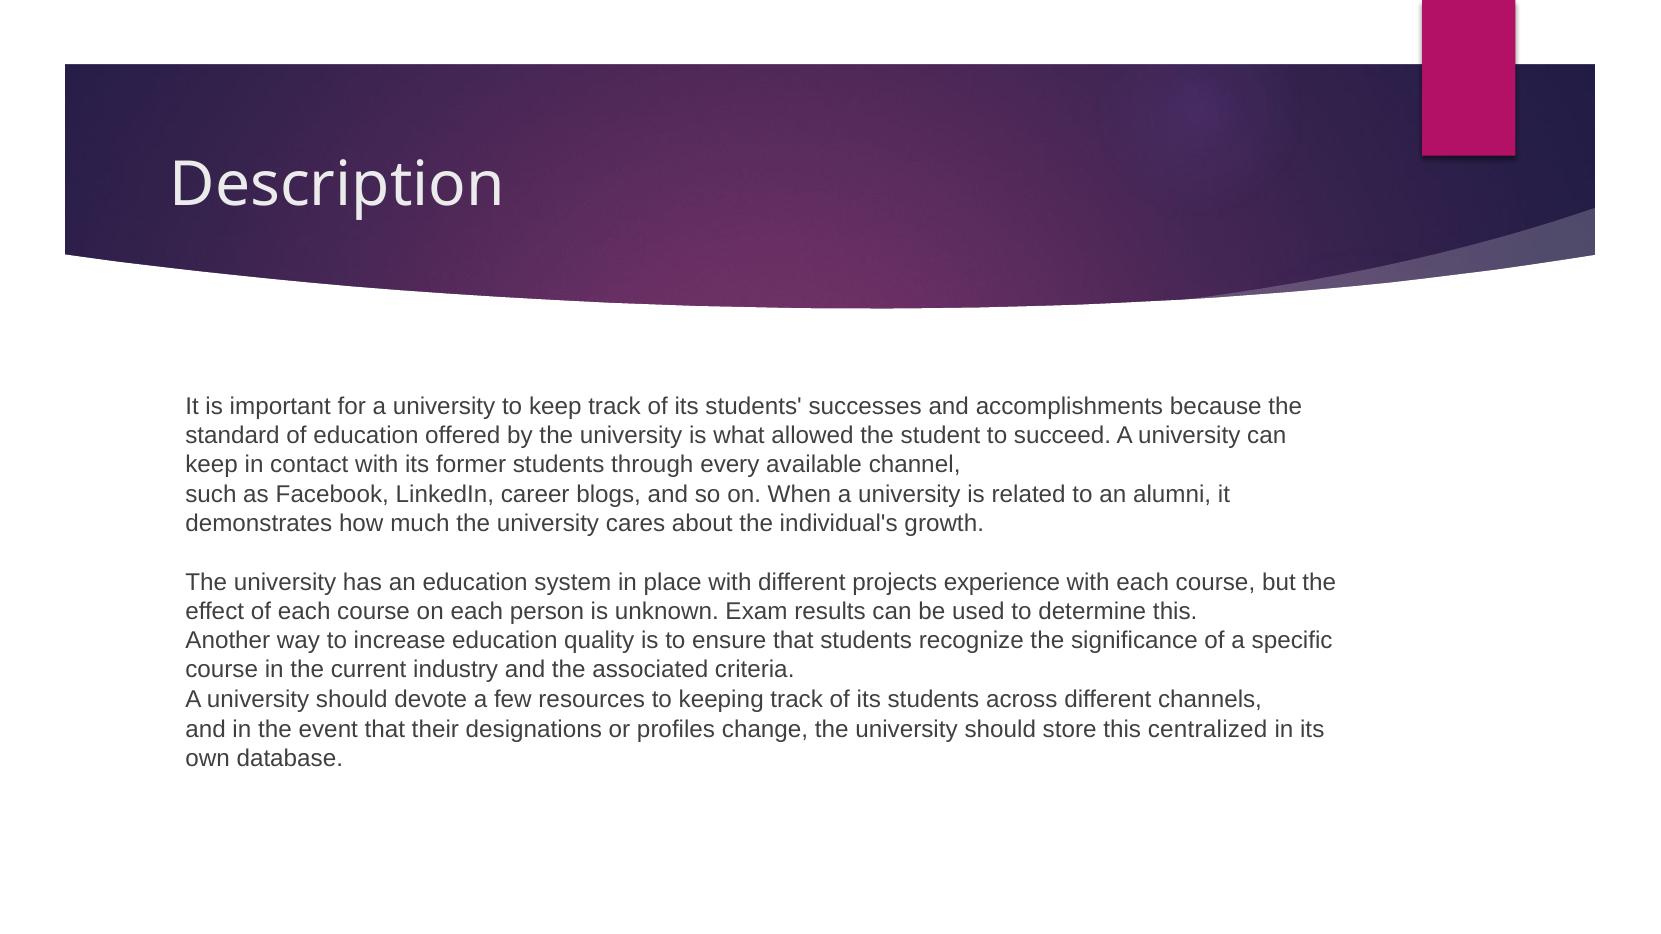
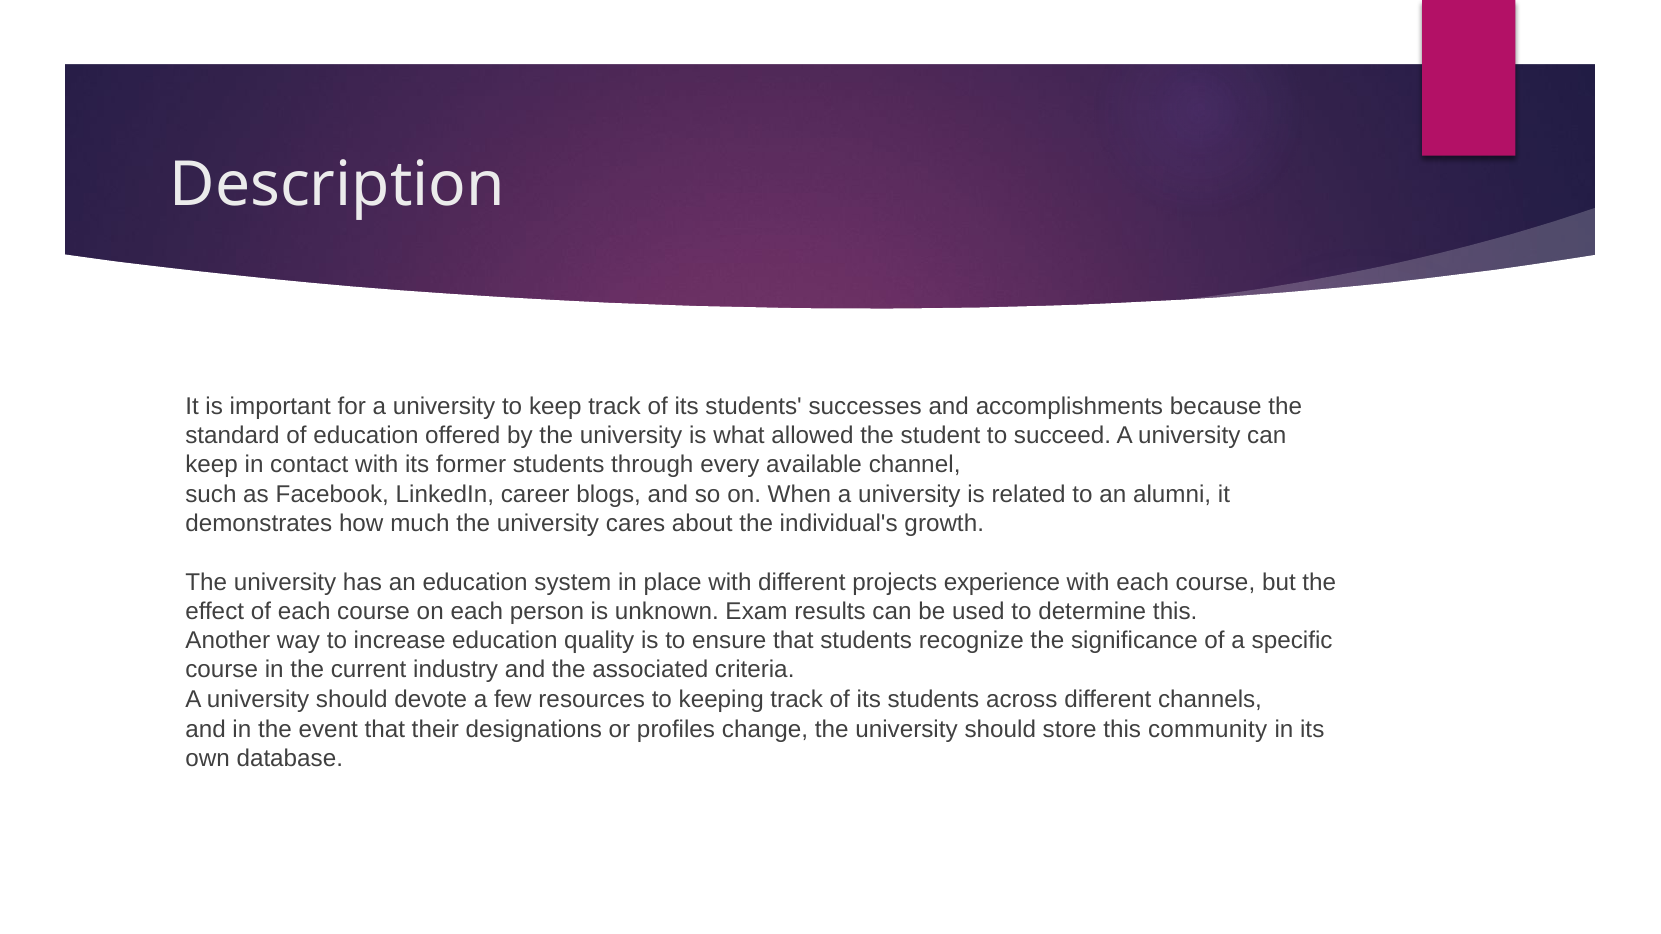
centralized: centralized -> community (1208, 729)
